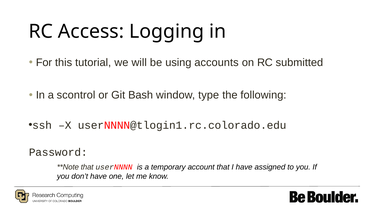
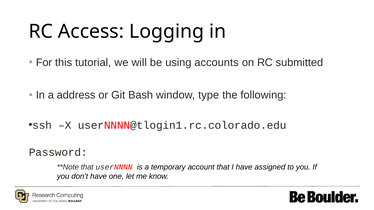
scontrol: scontrol -> address (76, 95)
